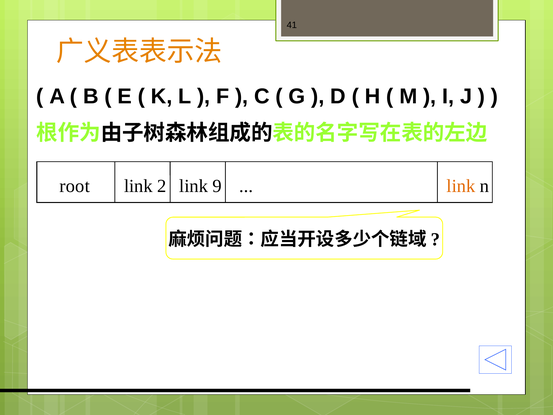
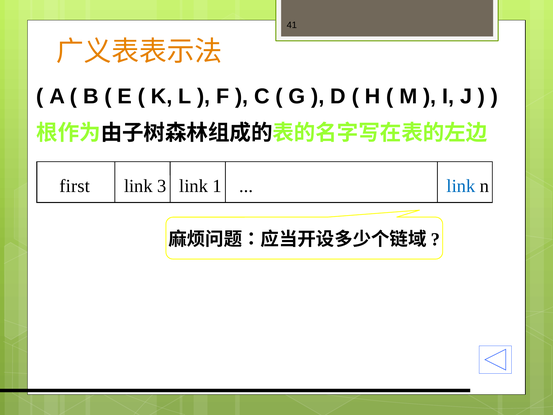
root: root -> first (75, 186)
2: 2 -> 3 (162, 186)
9: 9 -> 1 (217, 186)
link colour: orange -> blue (461, 186)
